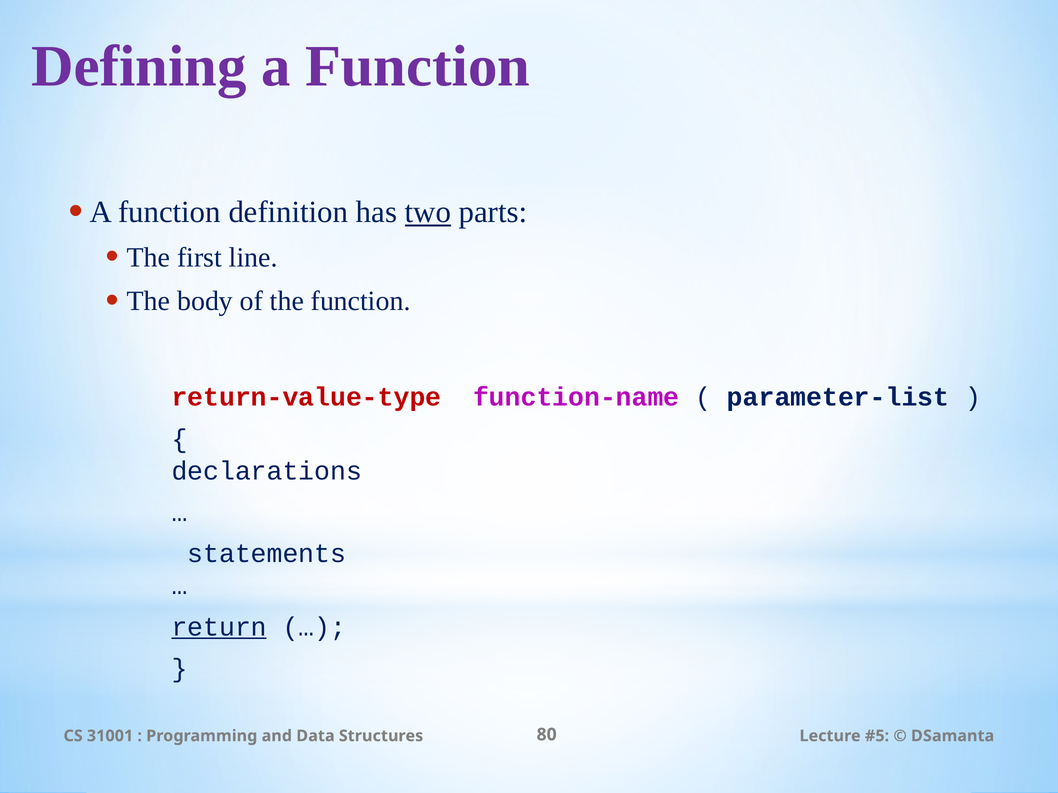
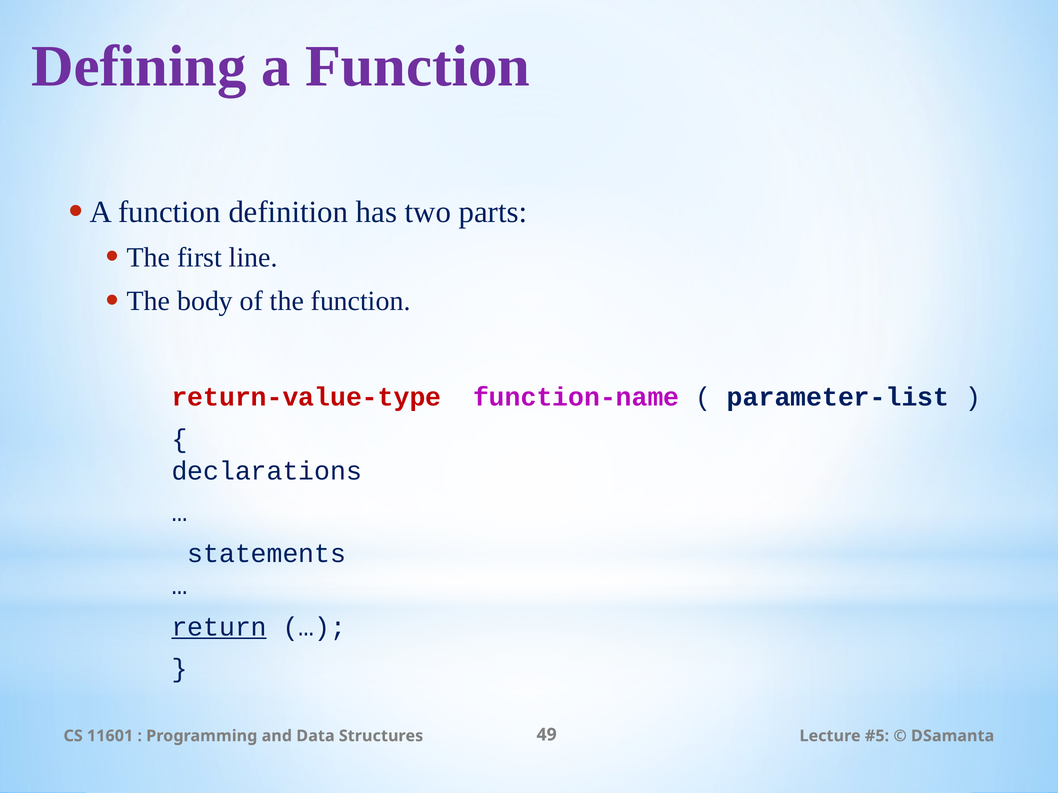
two underline: present -> none (428, 212)
31001: 31001 -> 11601 (110, 736)
80: 80 -> 49 (547, 735)
